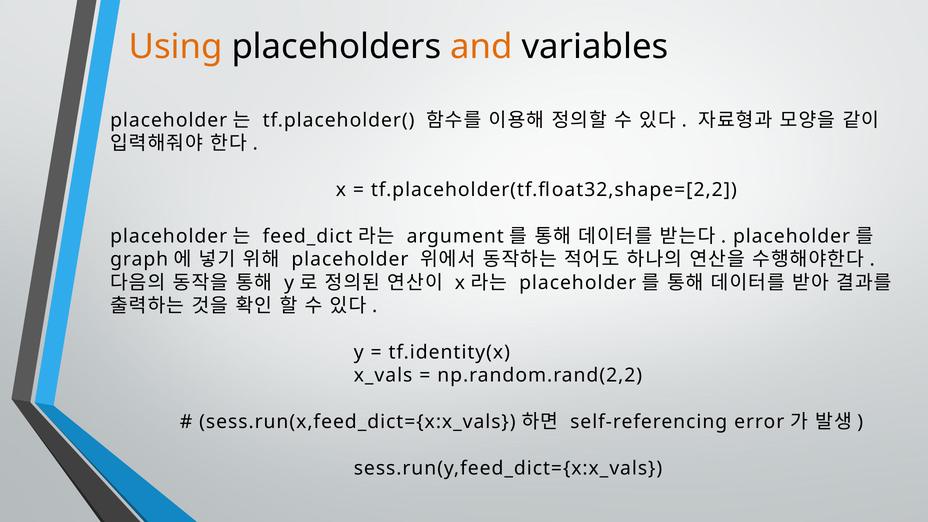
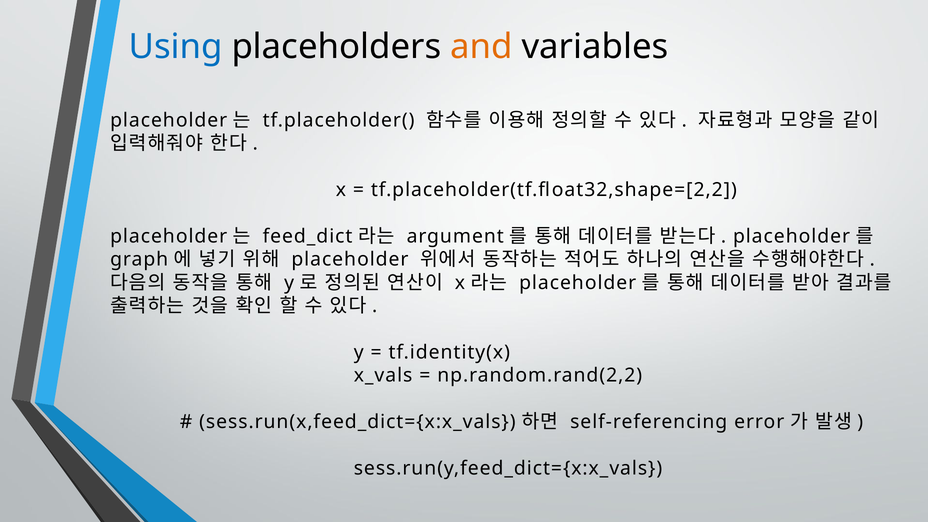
Using colour: orange -> blue (176, 47)
